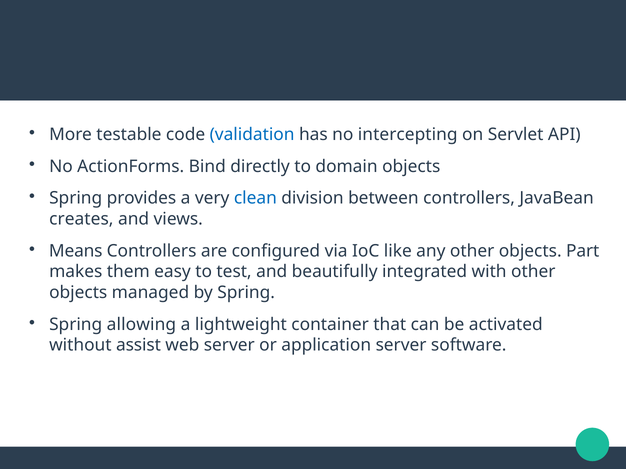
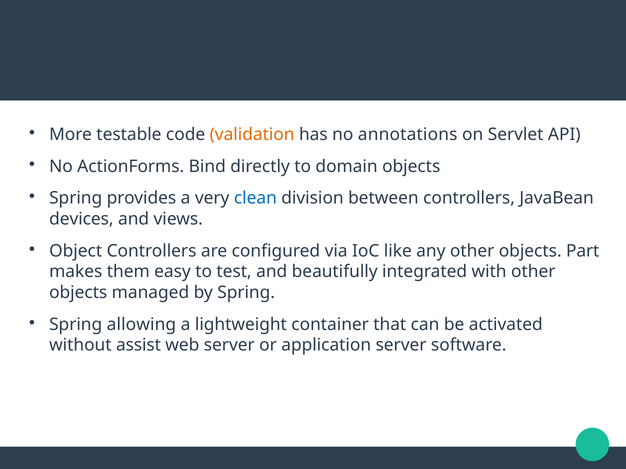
validation colour: blue -> orange (252, 135)
intercepting: intercepting -> annotations (408, 135)
creates: creates -> devices (81, 219)
Means: Means -> Object (76, 251)
